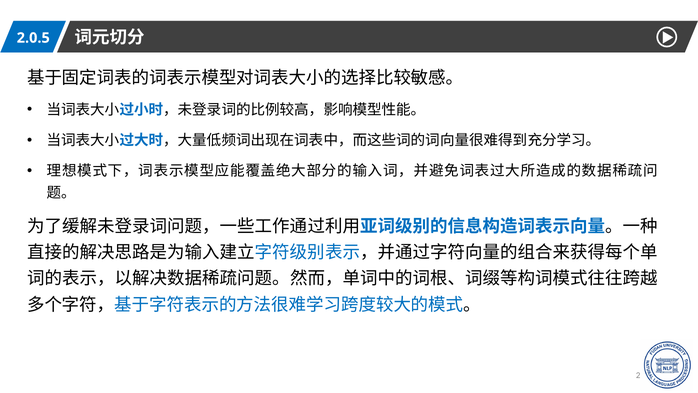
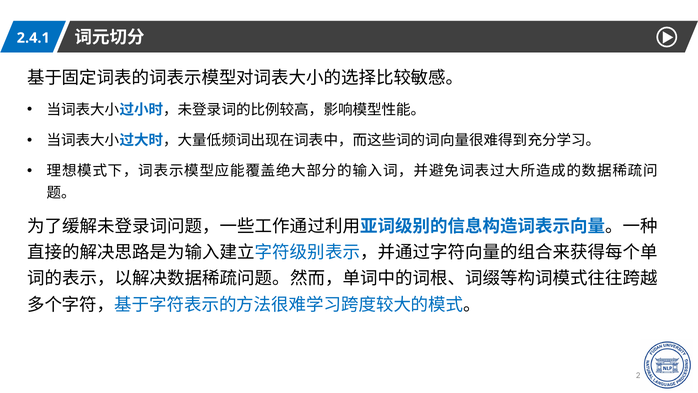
2.0.5: 2.0.5 -> 2.4.1 (33, 38)
